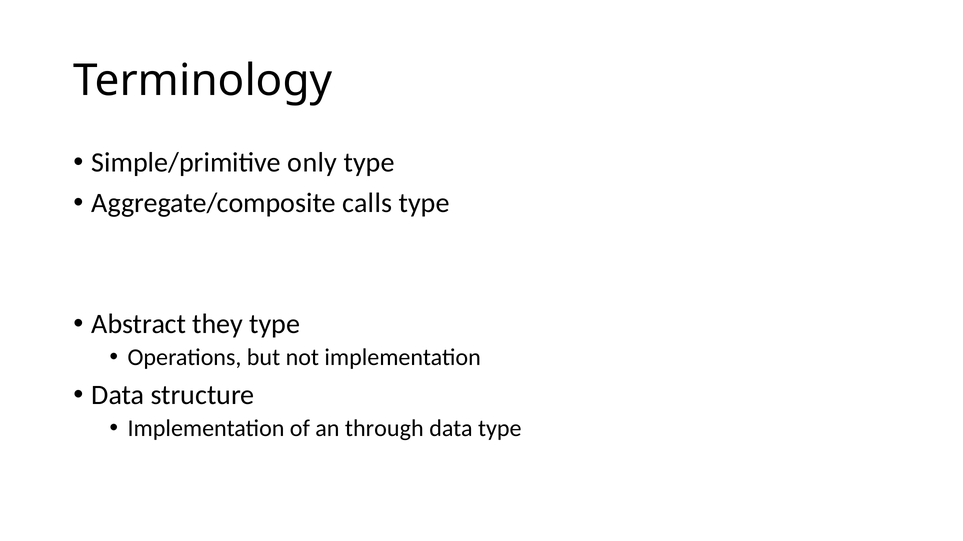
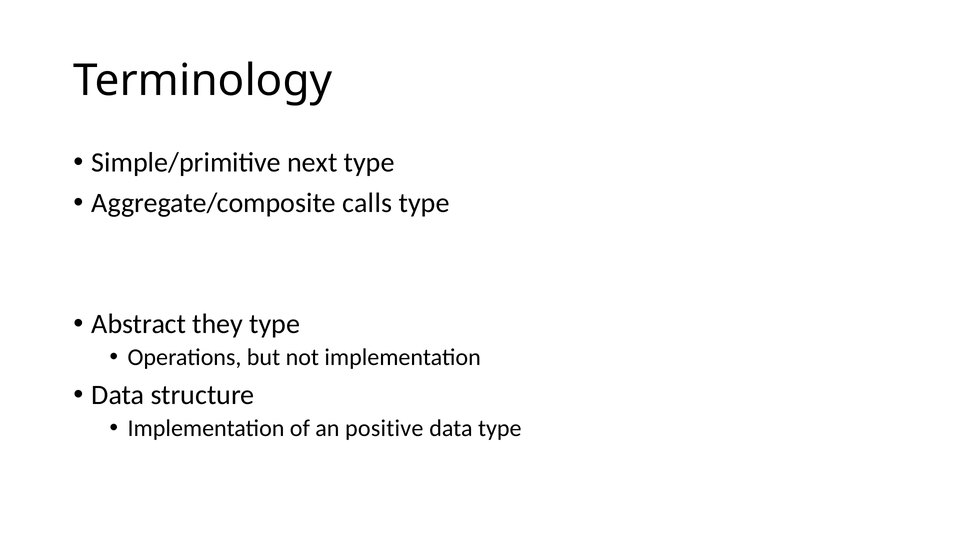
only: only -> next (312, 163)
through: through -> positive (384, 429)
